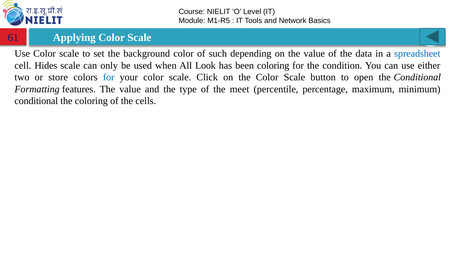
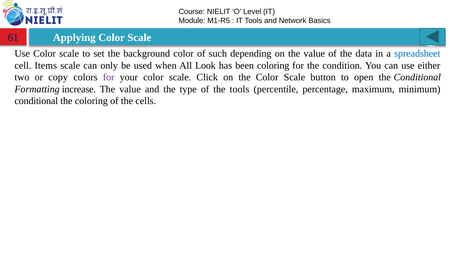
Hides: Hides -> Items (46, 65)
store: store -> copy (58, 77)
for colour: blue -> purple (109, 77)
features: features -> increase (79, 89)
the meet: meet -> tools (240, 89)
